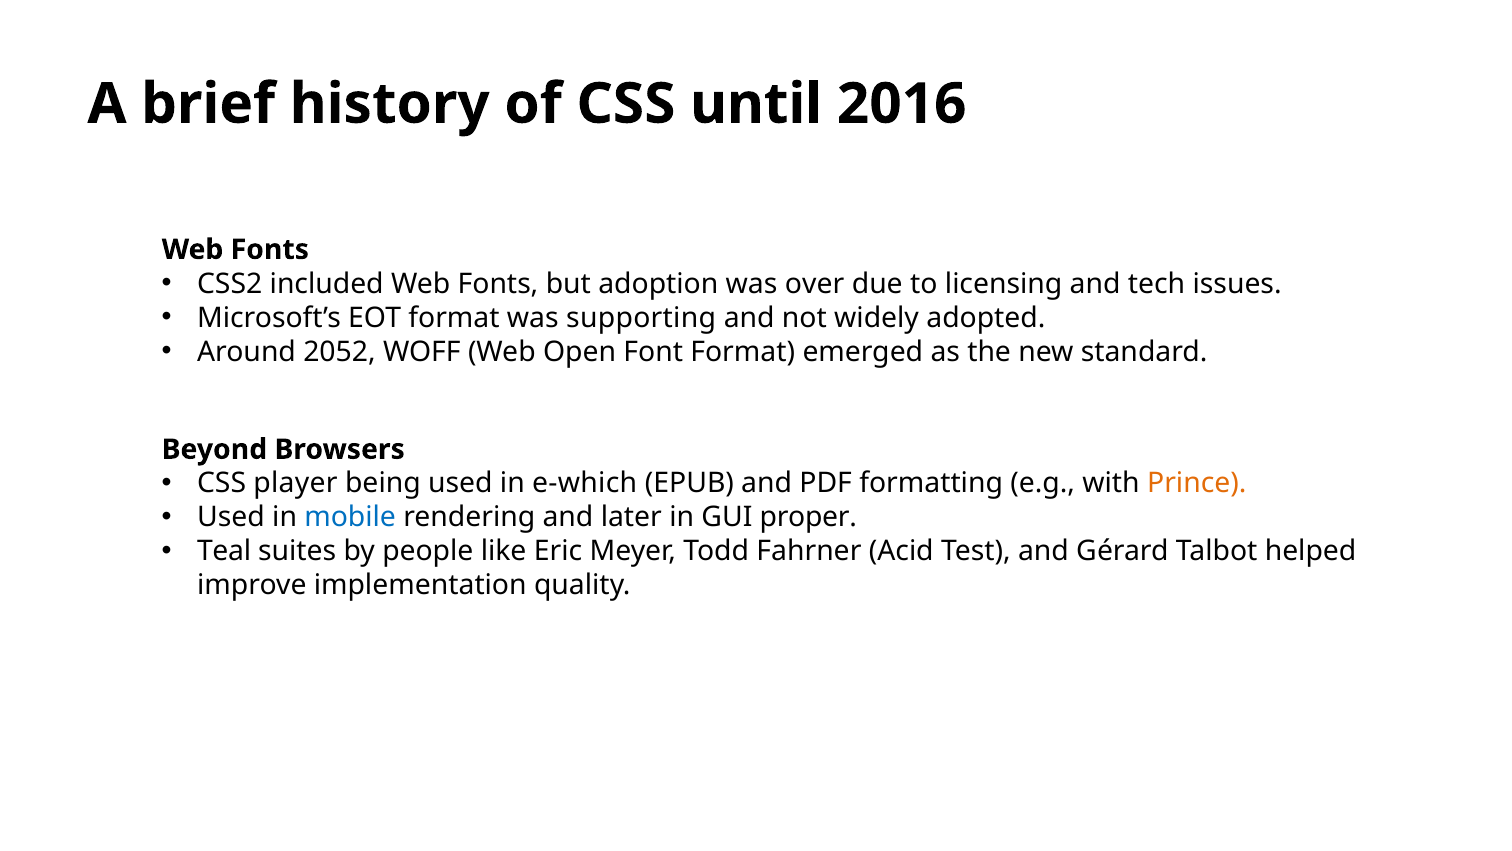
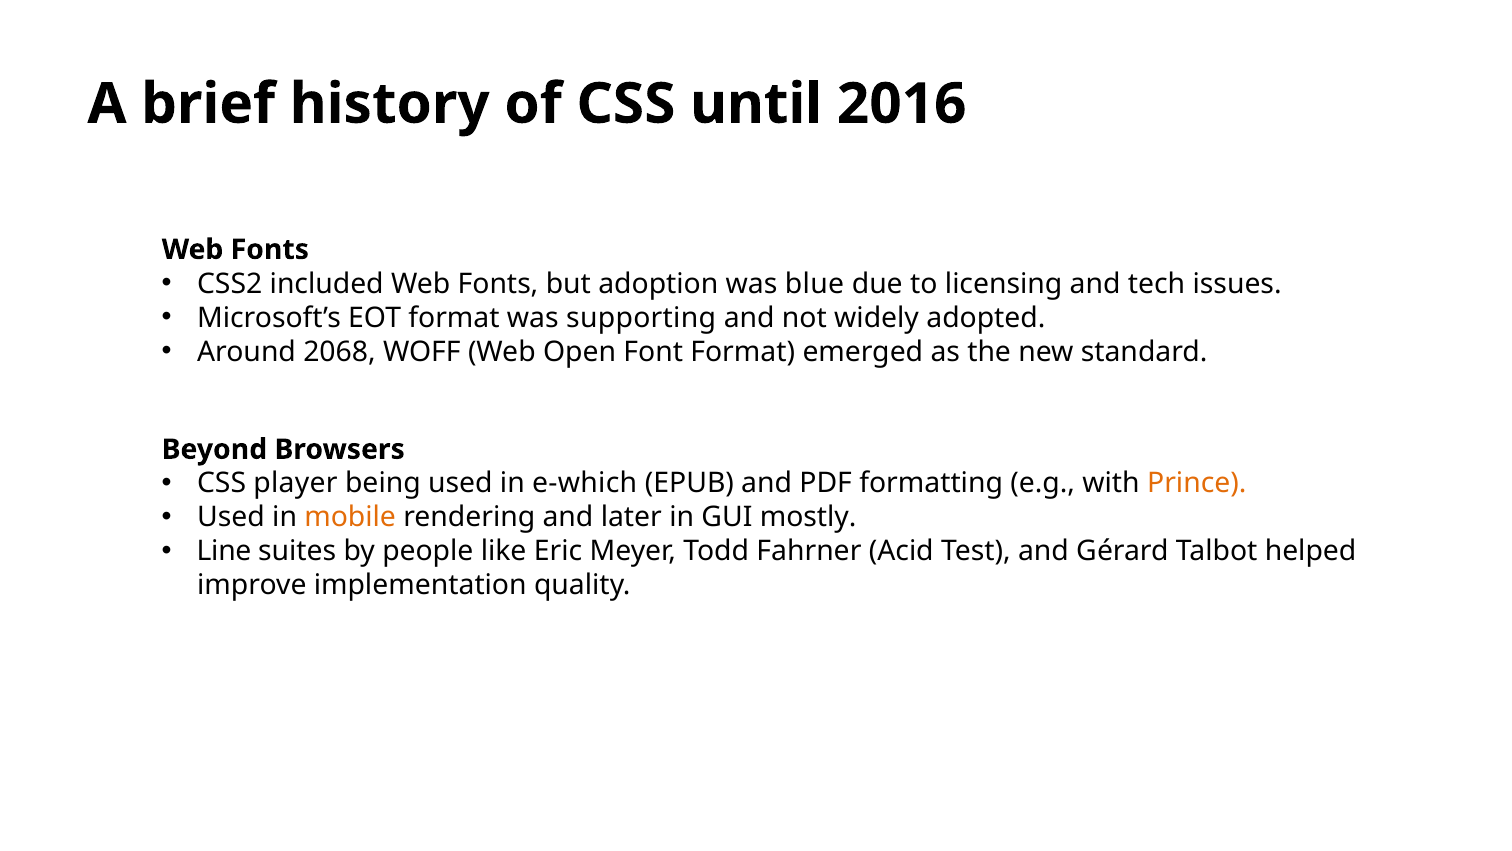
over: over -> blue (815, 283)
2052: 2052 -> 2068 (339, 352)
mobile colour: blue -> orange (350, 517)
proper: proper -> mostly (808, 517)
Teal: Teal -> Line (224, 551)
